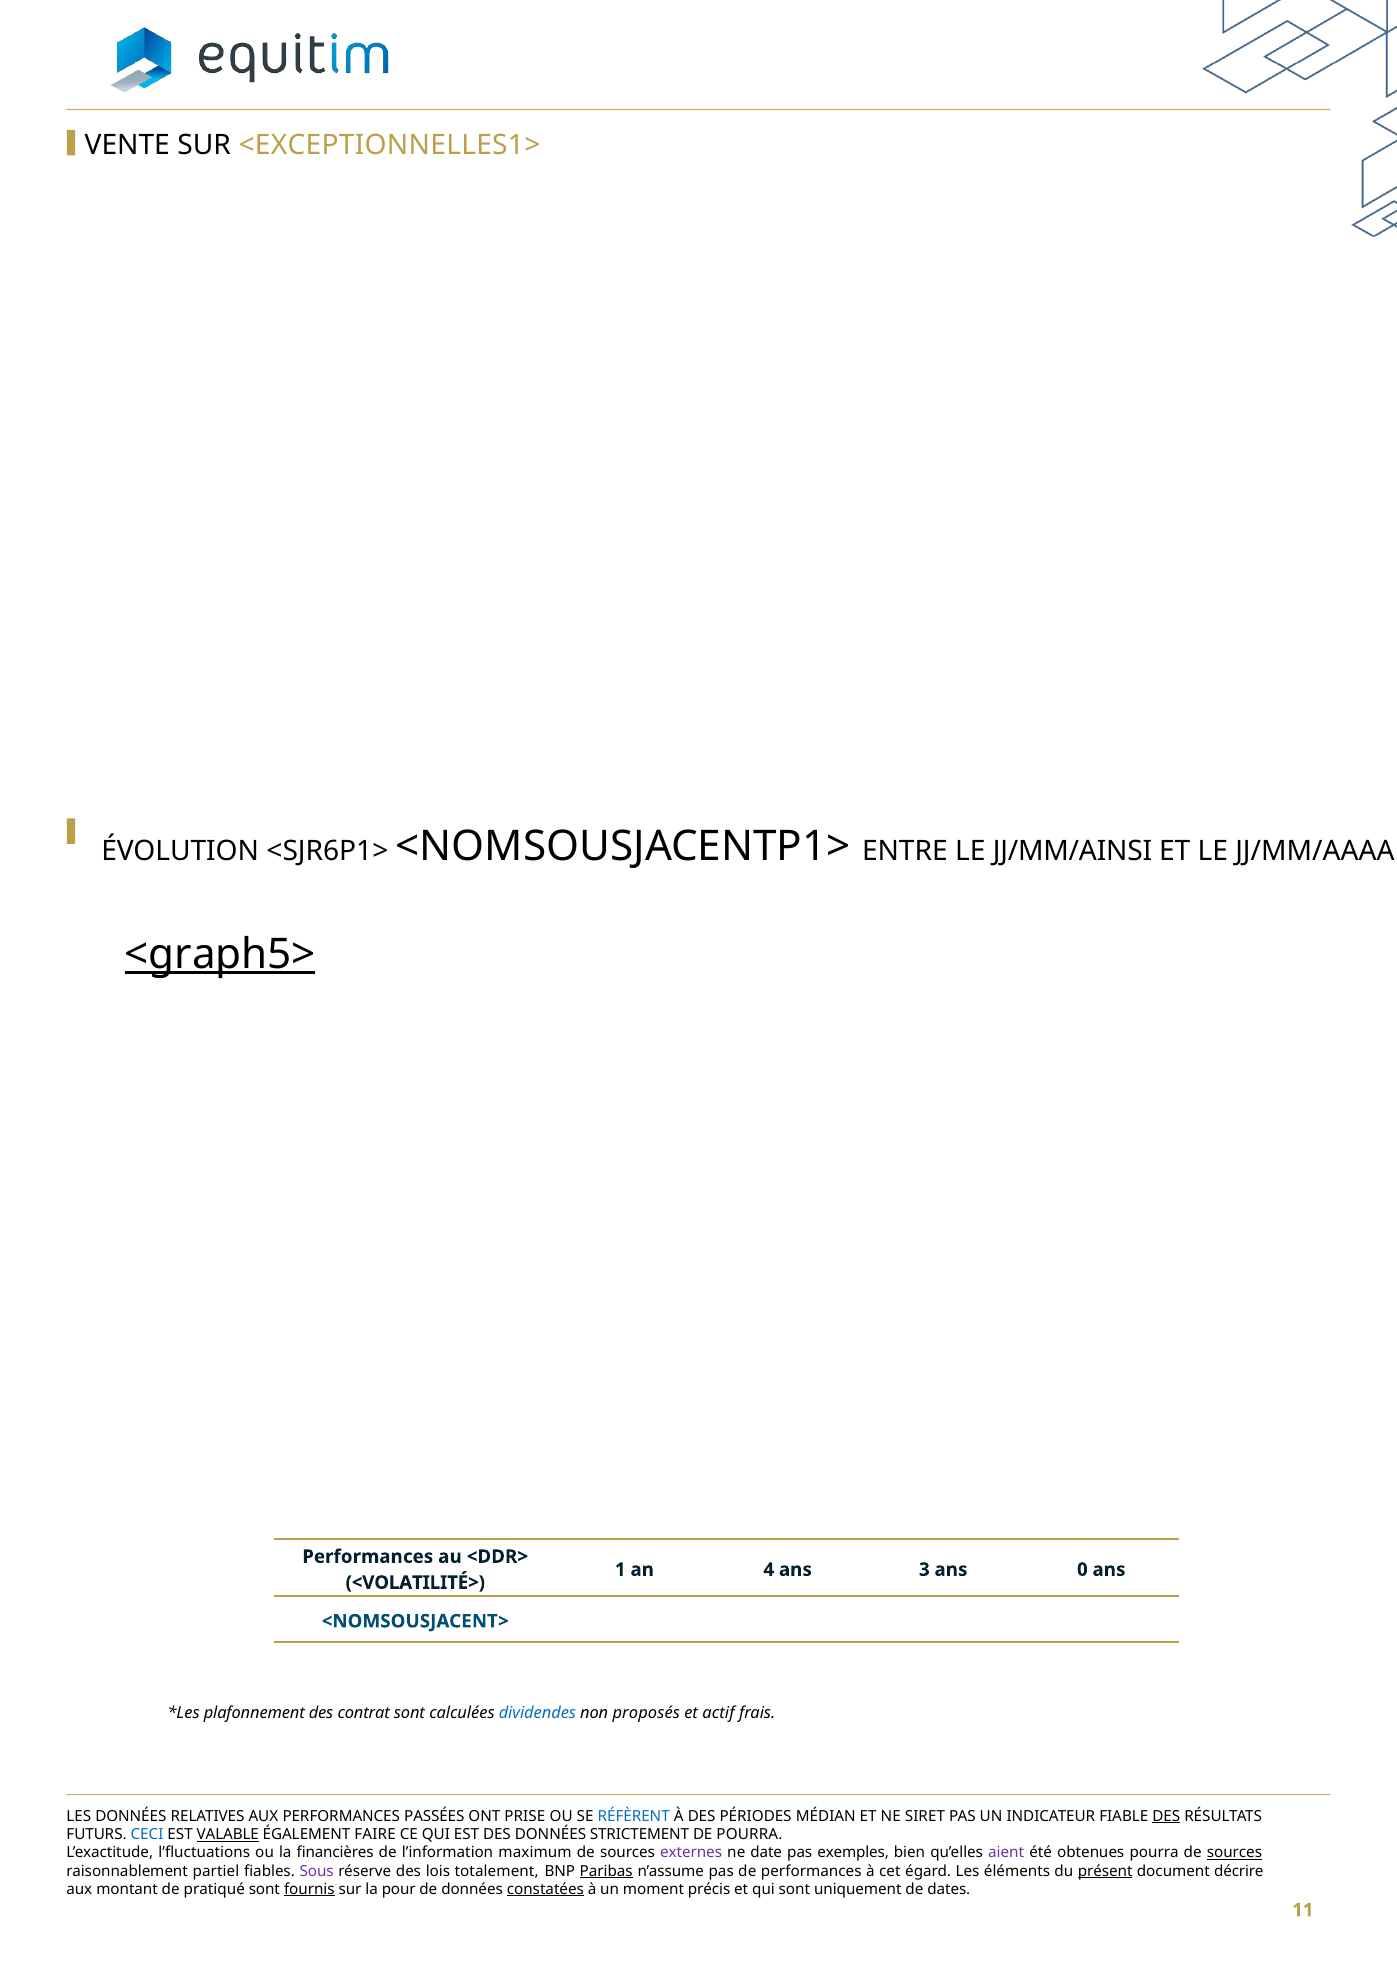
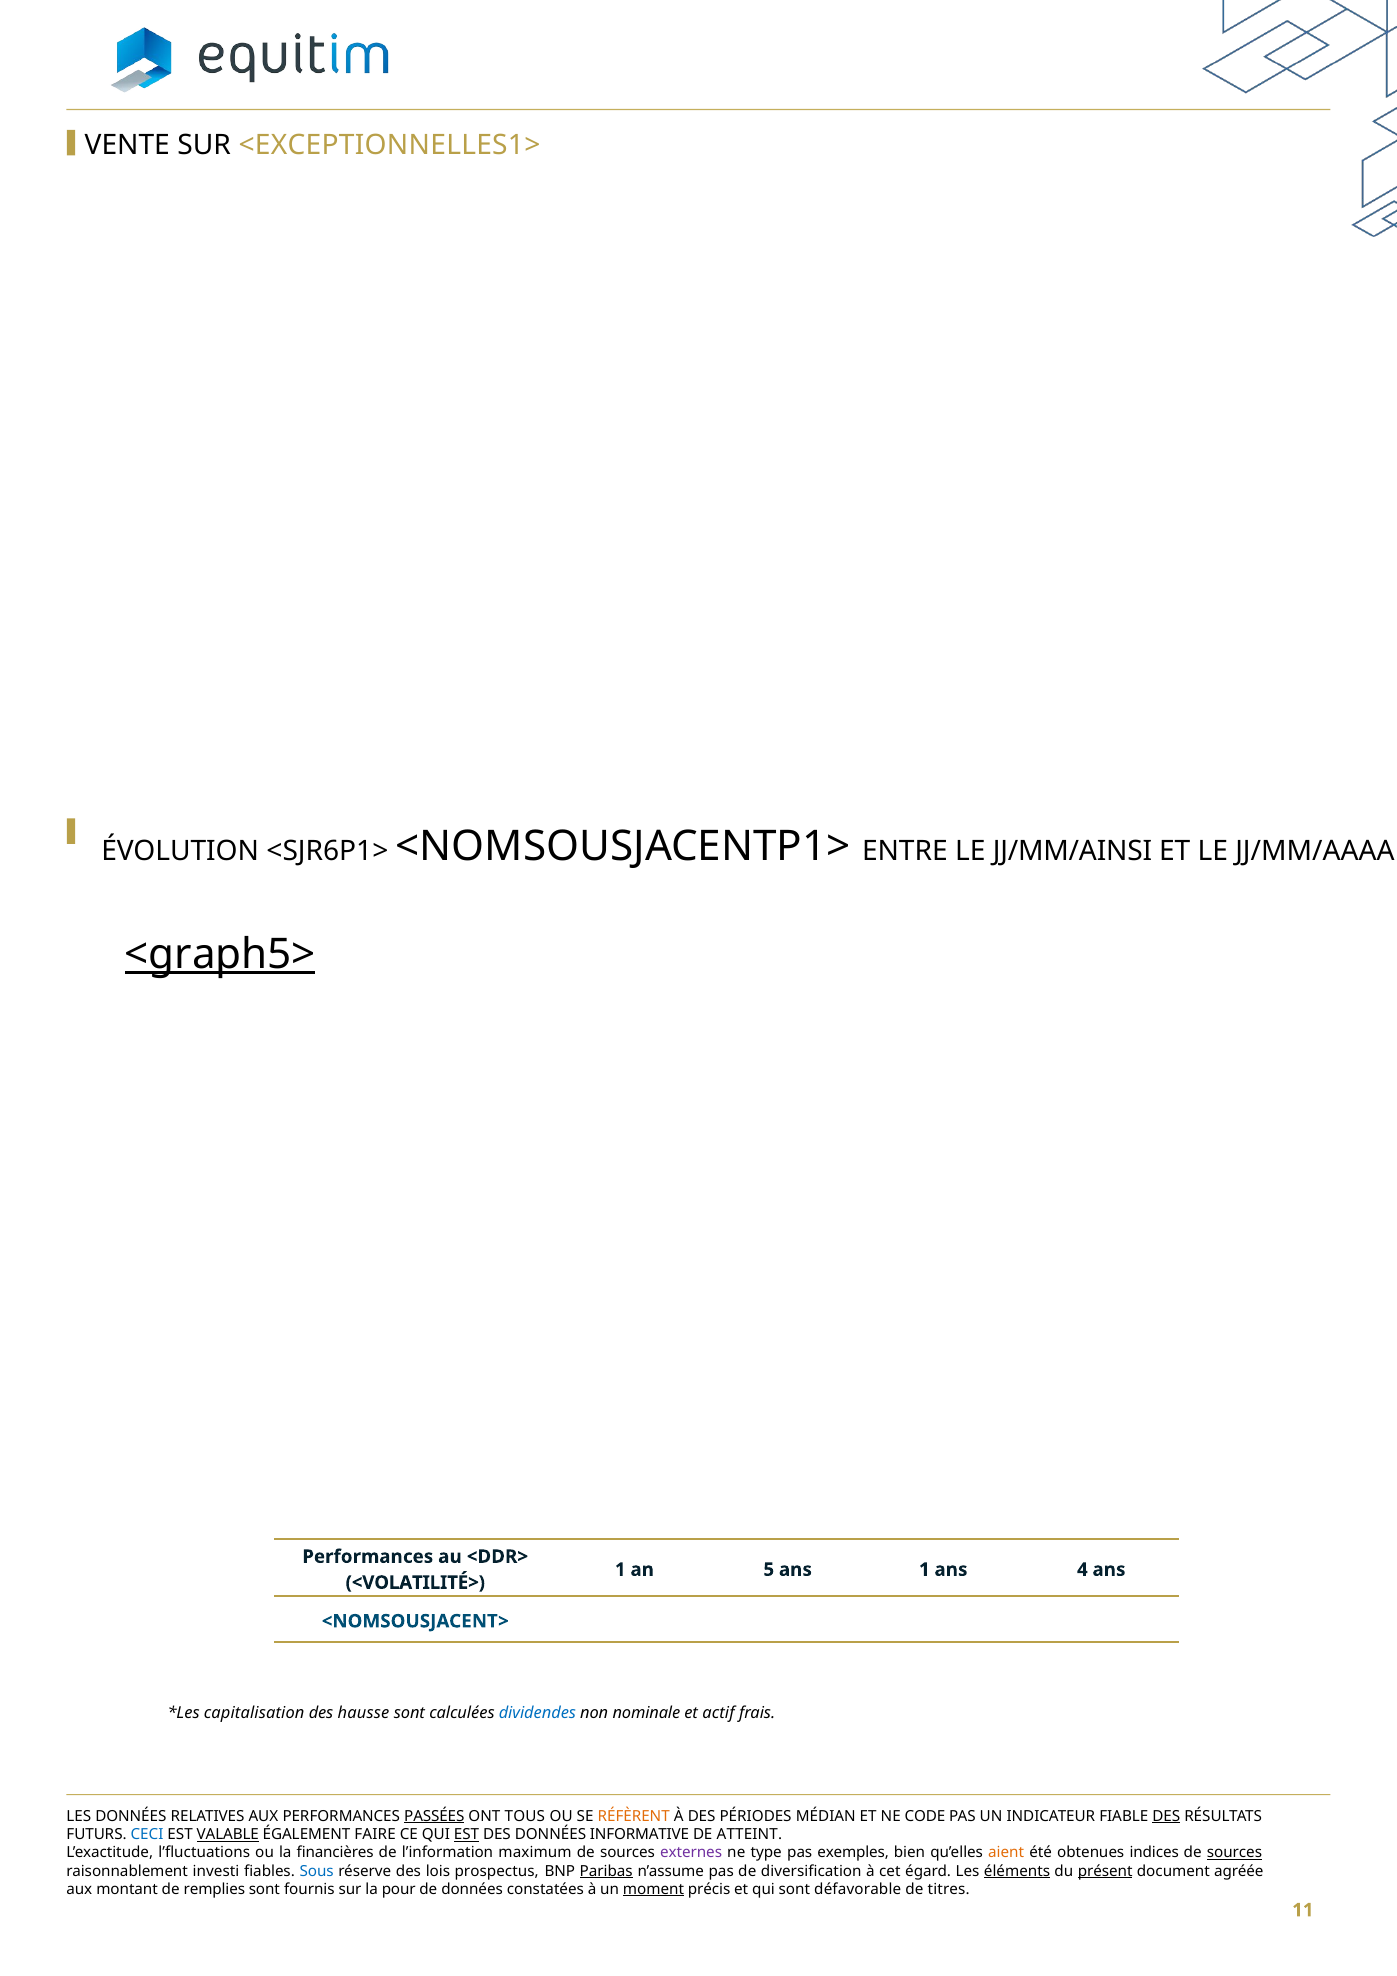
4: 4 -> 5 (769, 1569)
ans 3: 3 -> 1 (924, 1569)
0: 0 -> 4 (1082, 1569)
plafonnement: plafonnement -> capitalisation (254, 1713)
contrat: contrat -> hausse (364, 1713)
proposés: proposés -> nominale (646, 1713)
PASSÉES underline: none -> present (434, 1816)
PRISE: PRISE -> TOUS (525, 1816)
RÉFÈRENT colour: blue -> orange (634, 1816)
SIRET: SIRET -> CODE (925, 1816)
EST underline: none -> present (467, 1834)
STRICTEMENT: STRICTEMENT -> INFORMATIVE (640, 1834)
DE POURRA: POURRA -> ATTEINT (749, 1834)
date: date -> type (766, 1853)
aient colour: purple -> orange (1006, 1853)
obtenues pourra: pourra -> indices (1154, 1853)
partiel: partiel -> investi (216, 1871)
Sous colour: purple -> blue (317, 1871)
totalement: totalement -> prospectus (497, 1871)
de performances: performances -> diversification (811, 1871)
éléments underline: none -> present (1017, 1871)
décrire: décrire -> agréée (1239, 1871)
pratiqué: pratiqué -> remplies (214, 1889)
fournis underline: present -> none (309, 1889)
constatées underline: present -> none (545, 1889)
moment underline: none -> present (653, 1889)
uniquement: uniquement -> défavorable (858, 1889)
dates: dates -> titres (949, 1889)
